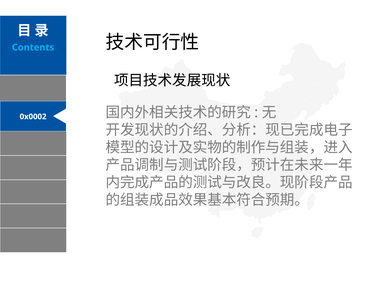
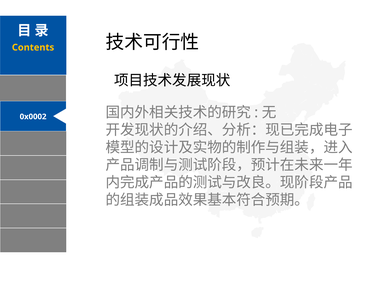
Contents colour: light blue -> yellow (33, 47)
